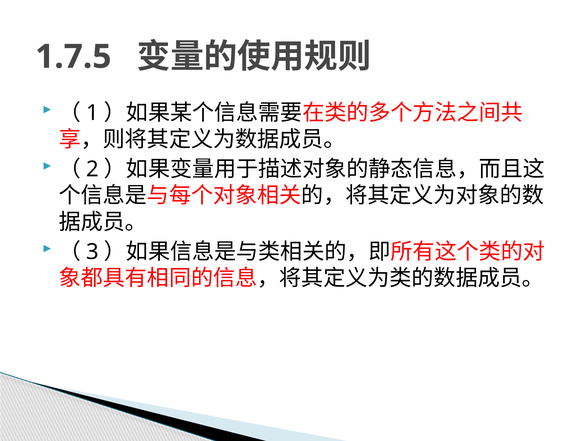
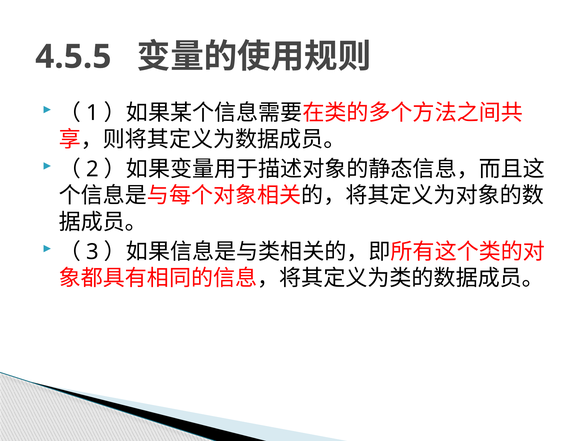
1.7.5: 1.7.5 -> 4.5.5 (73, 57)
